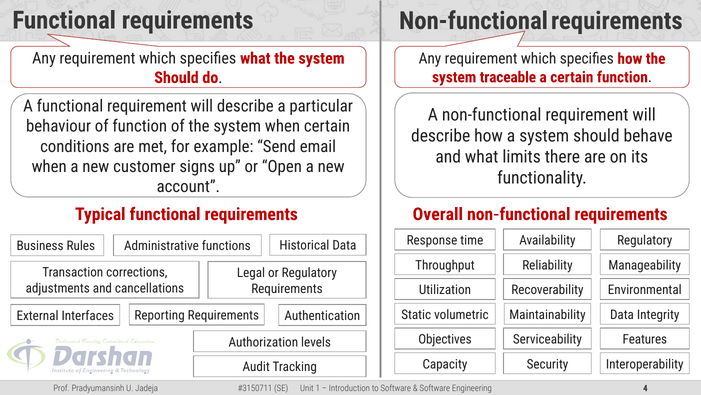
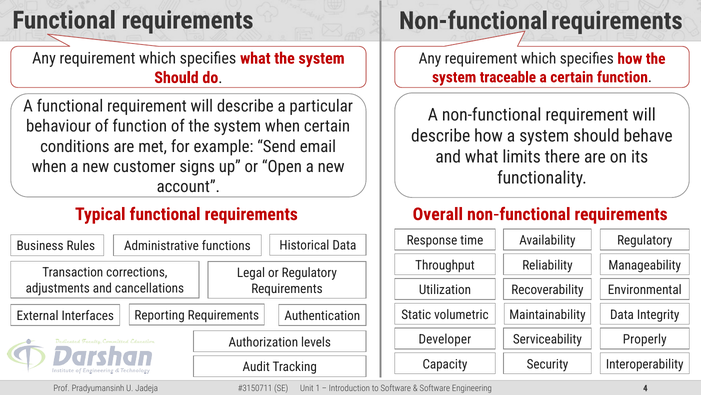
Objectives: Objectives -> Developer (445, 339)
Features: Features -> Properly (645, 339)
